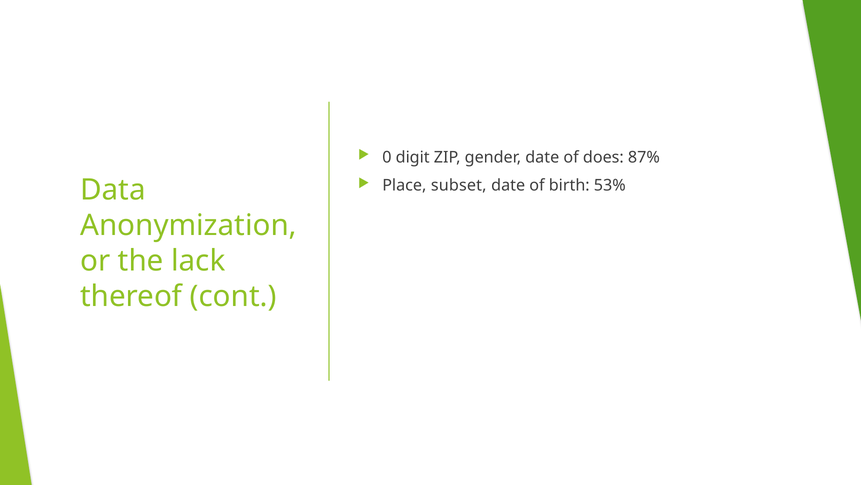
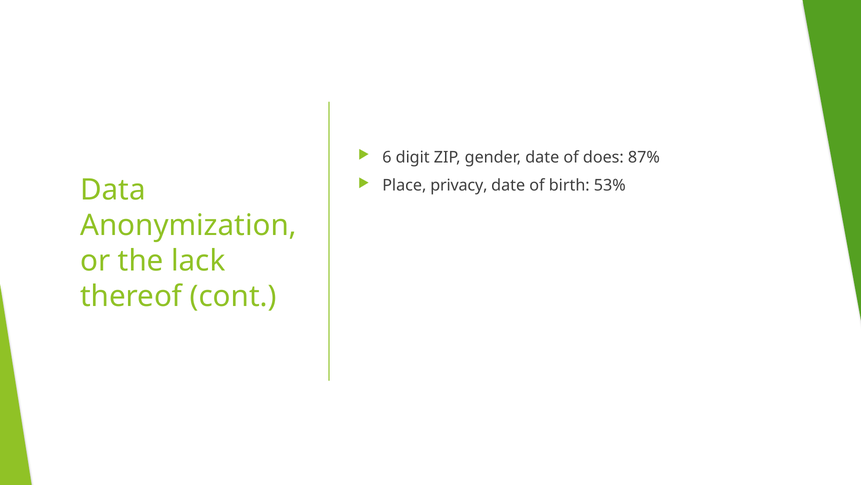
0: 0 -> 6 (387, 157)
subset: subset -> privacy (459, 185)
